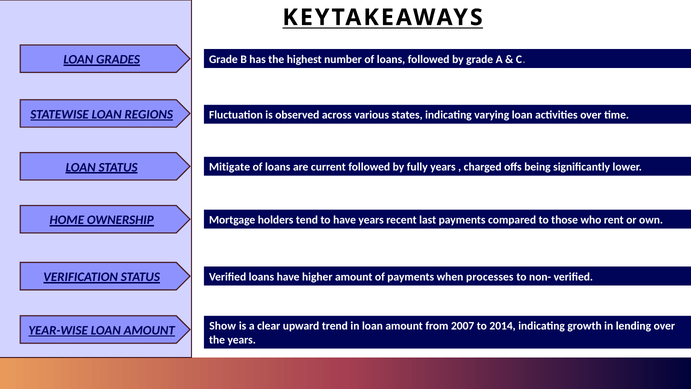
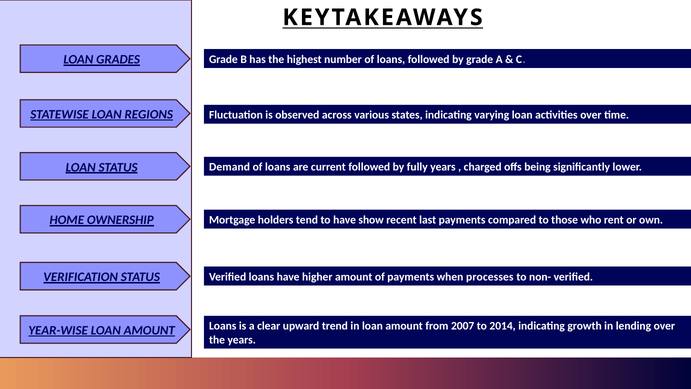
Mitigate: Mitigate -> Demand (230, 167)
have years: years -> show (371, 220)
Show: Show -> Loans (223, 326)
